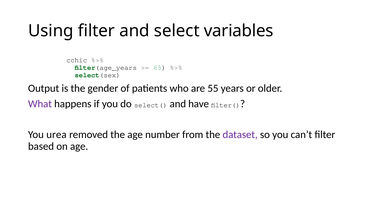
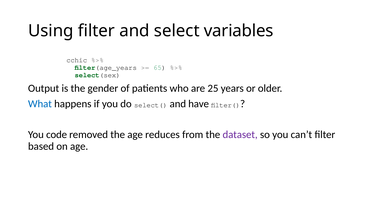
55: 55 -> 25 (213, 88)
What colour: purple -> blue (40, 104)
urea: urea -> code (57, 135)
number: number -> reduces (162, 135)
